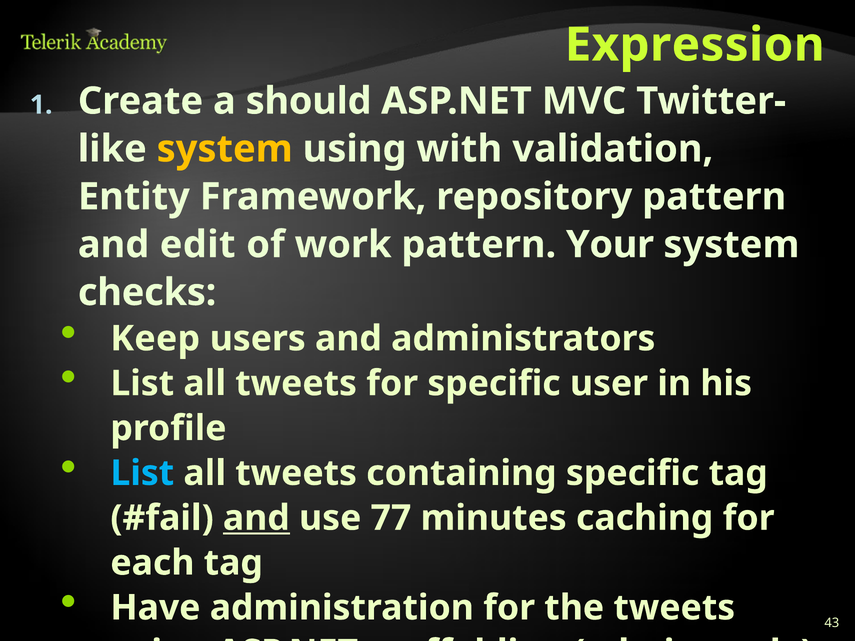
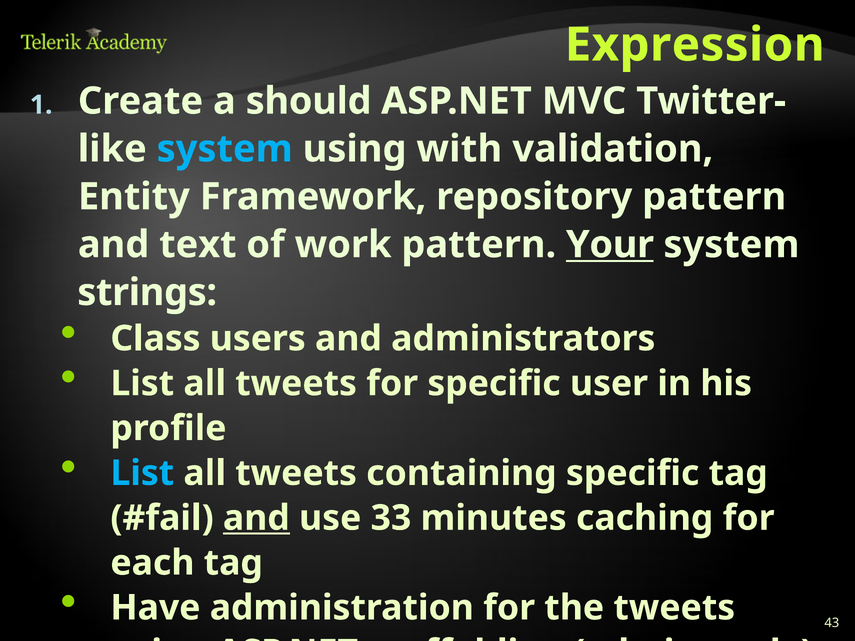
system colour: yellow -> light blue (225, 149)
edit: edit -> text (198, 245)
Your underline: none -> present (610, 245)
checks: checks -> strings (147, 293)
Keep: Keep -> Class (155, 339)
77: 77 -> 33 (391, 518)
